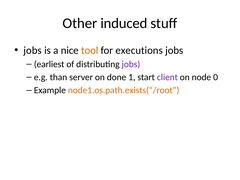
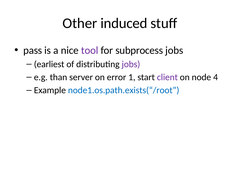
jobs: jobs -> pass (33, 50)
tool colour: orange -> purple (90, 50)
executions: executions -> subprocess (139, 50)
done: done -> error (117, 77)
0: 0 -> 4 (216, 77)
node1.os.path.exists(“/root colour: orange -> blue (124, 90)
